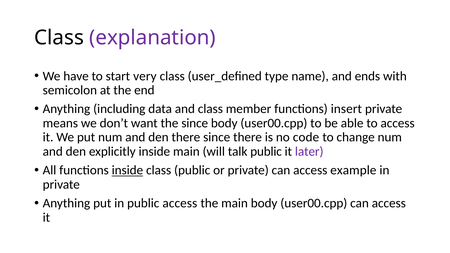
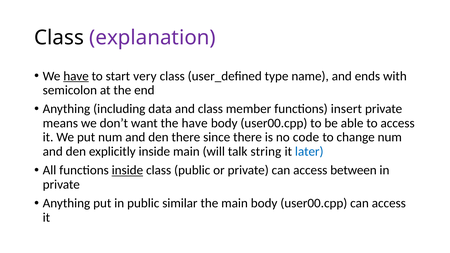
have underline: none -> present (76, 76)
the since: since -> have (195, 123)
talk public: public -> string (266, 152)
later colour: purple -> blue (309, 152)
example: example -> between (353, 170)
public access: access -> similar (180, 203)
